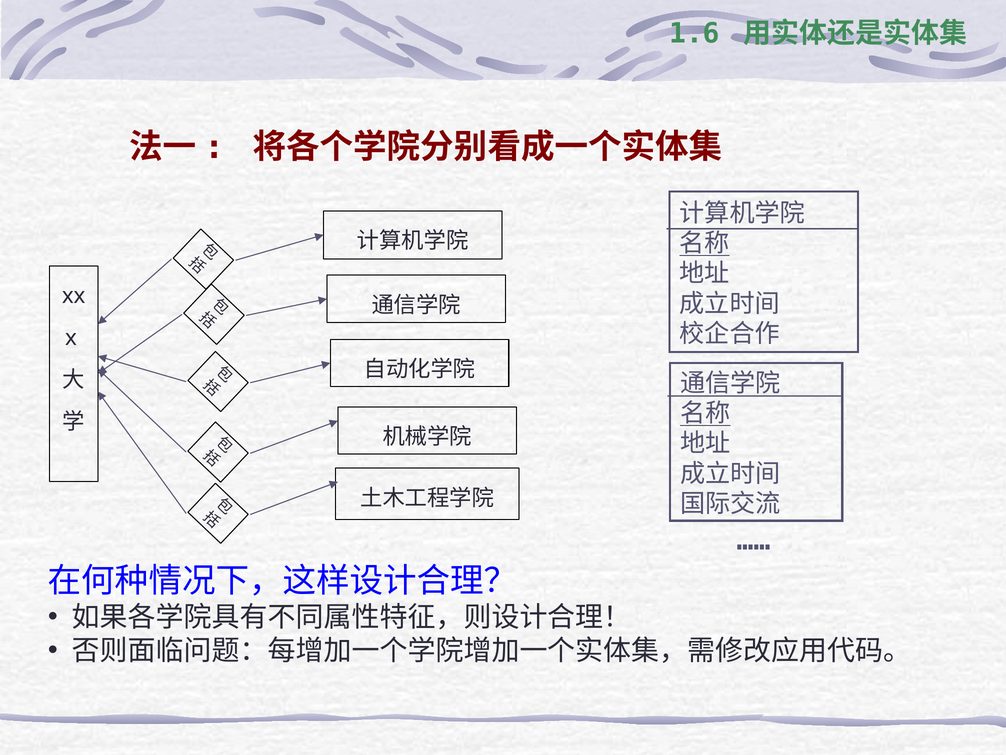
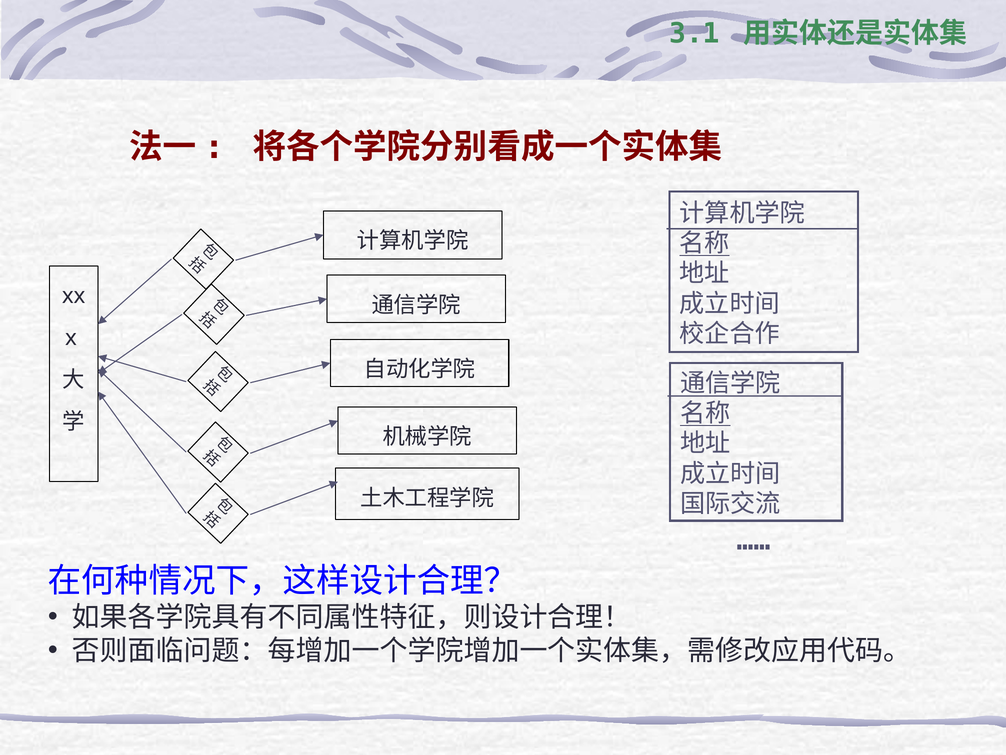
1.6: 1.6 -> 3.1 (694, 34)
